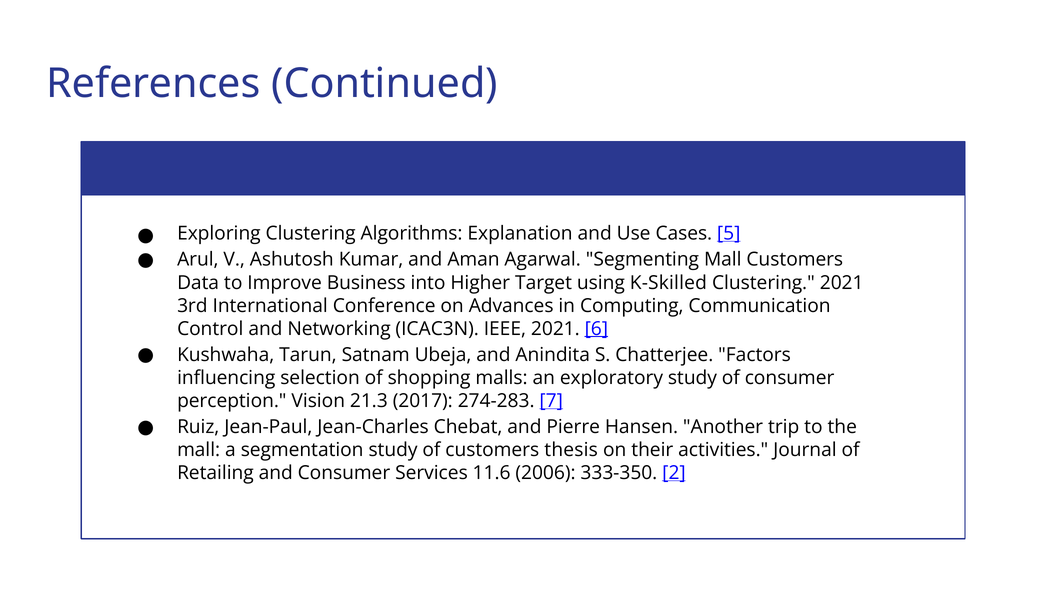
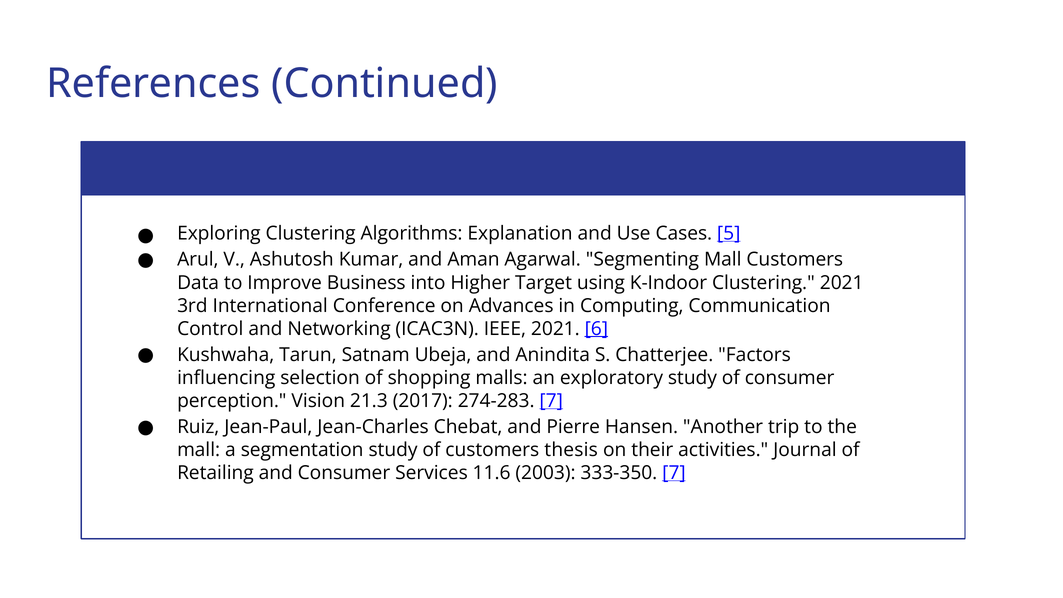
K-Skilled: K-Skilled -> K-Indoor (668, 283)
2006: 2006 -> 2003 (546, 473)
333-350 2: 2 -> 7 (674, 473)
